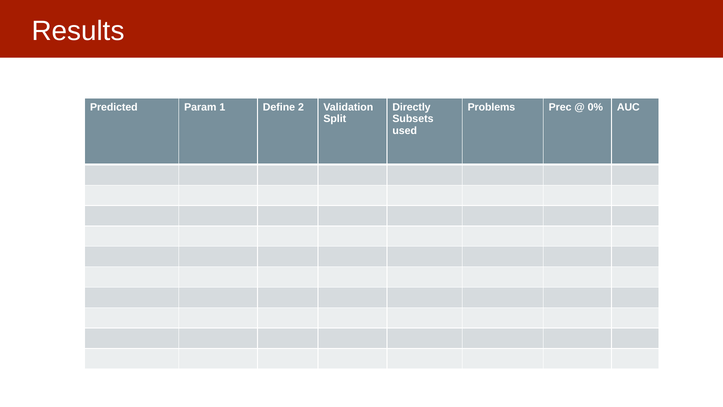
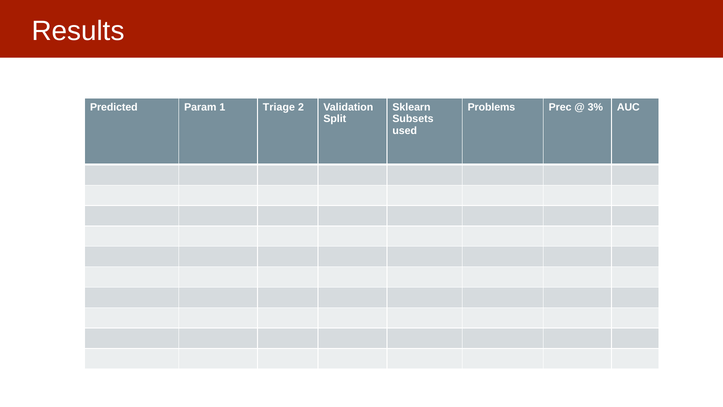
Define: Define -> Triage (279, 107)
Directly: Directly -> Sklearn (411, 107)
0%: 0% -> 3% (595, 107)
